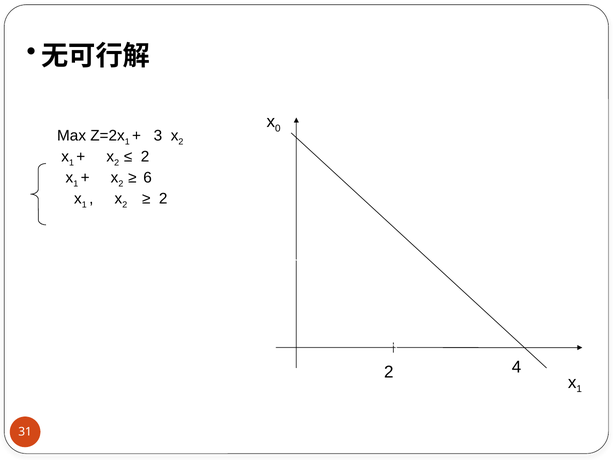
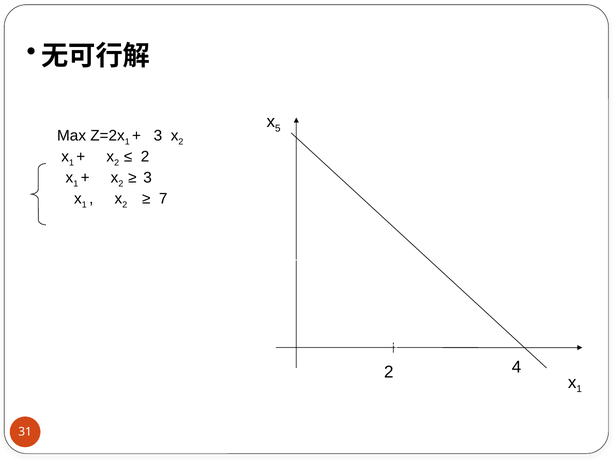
0: 0 -> 5 (278, 128)
6: 6 -> 3 (148, 178)
2: 2 -> 7 (163, 199)
